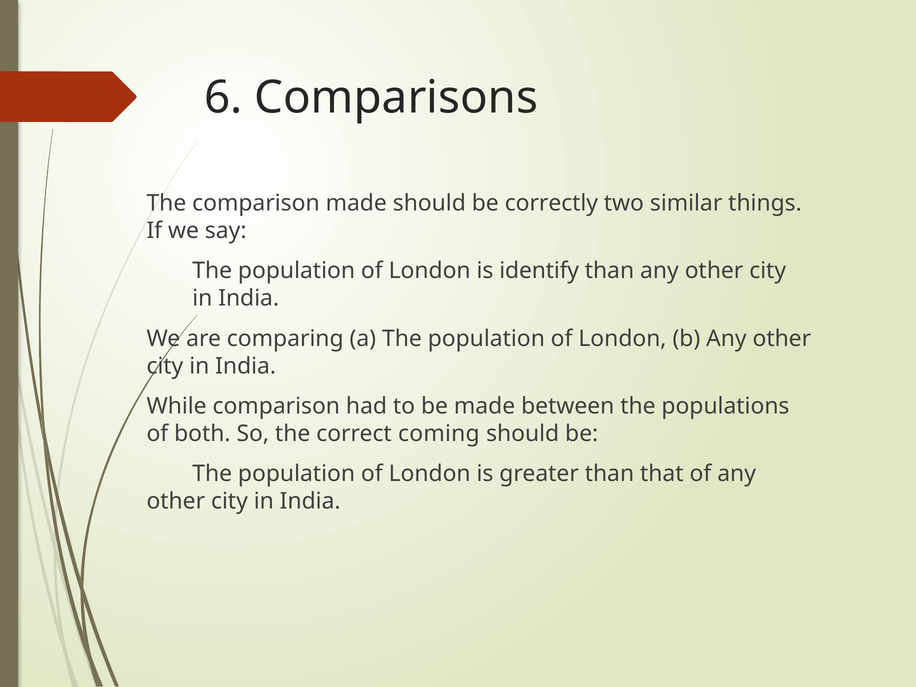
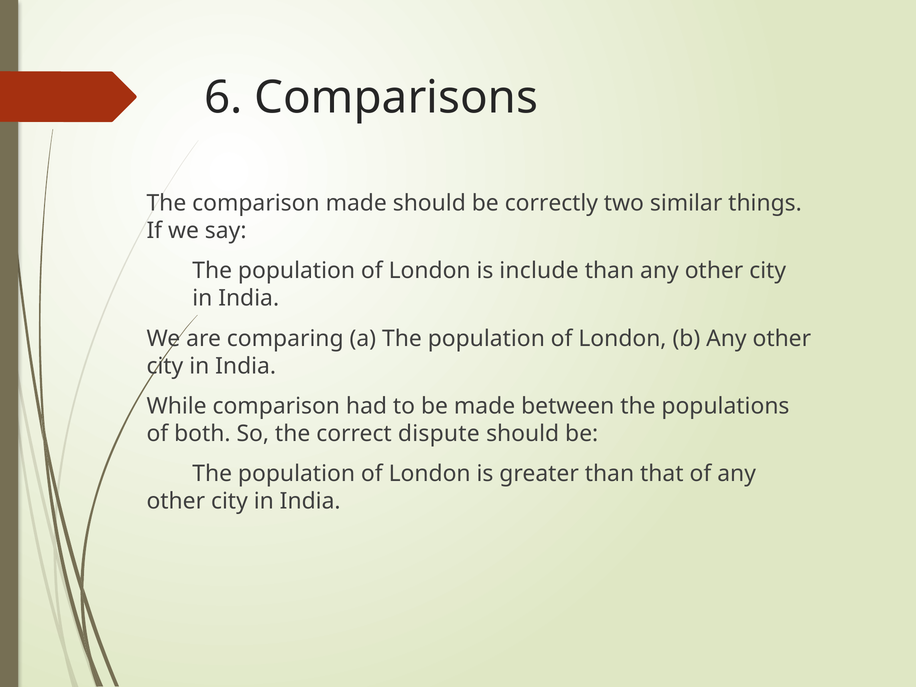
identify: identify -> include (539, 271)
coming: coming -> dispute (439, 434)
